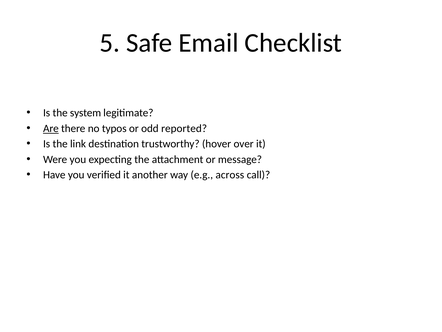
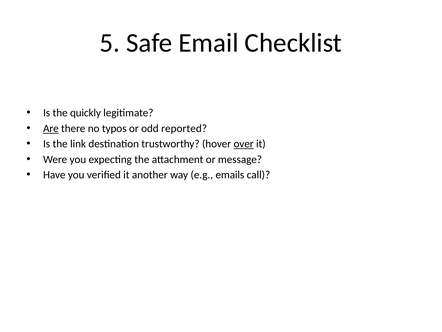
system: system -> quickly (86, 113)
over underline: none -> present (244, 144)
across: across -> emails (230, 175)
